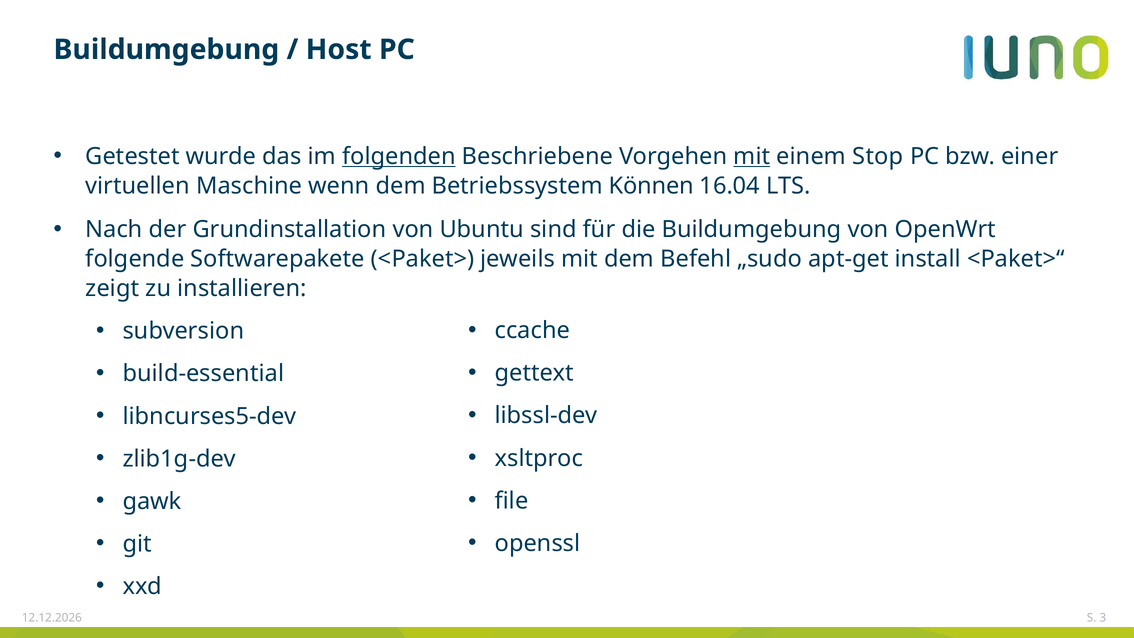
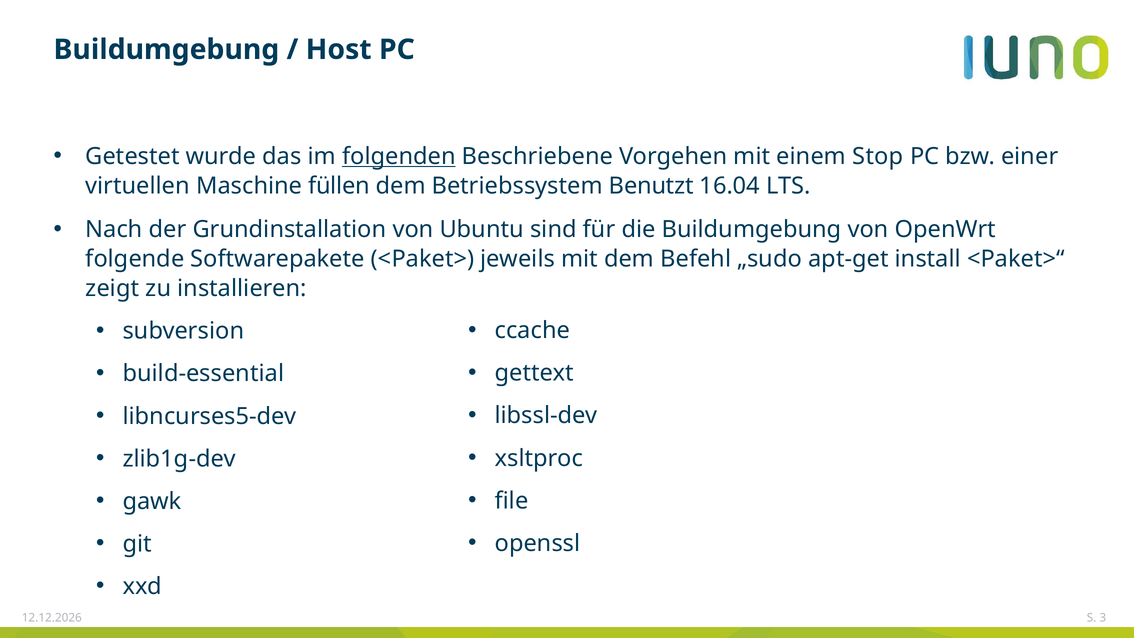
mit underline: present -> none (752, 156)
wenn: wenn -> füllen (339, 186)
Können: Können -> Benutzt (651, 186)
